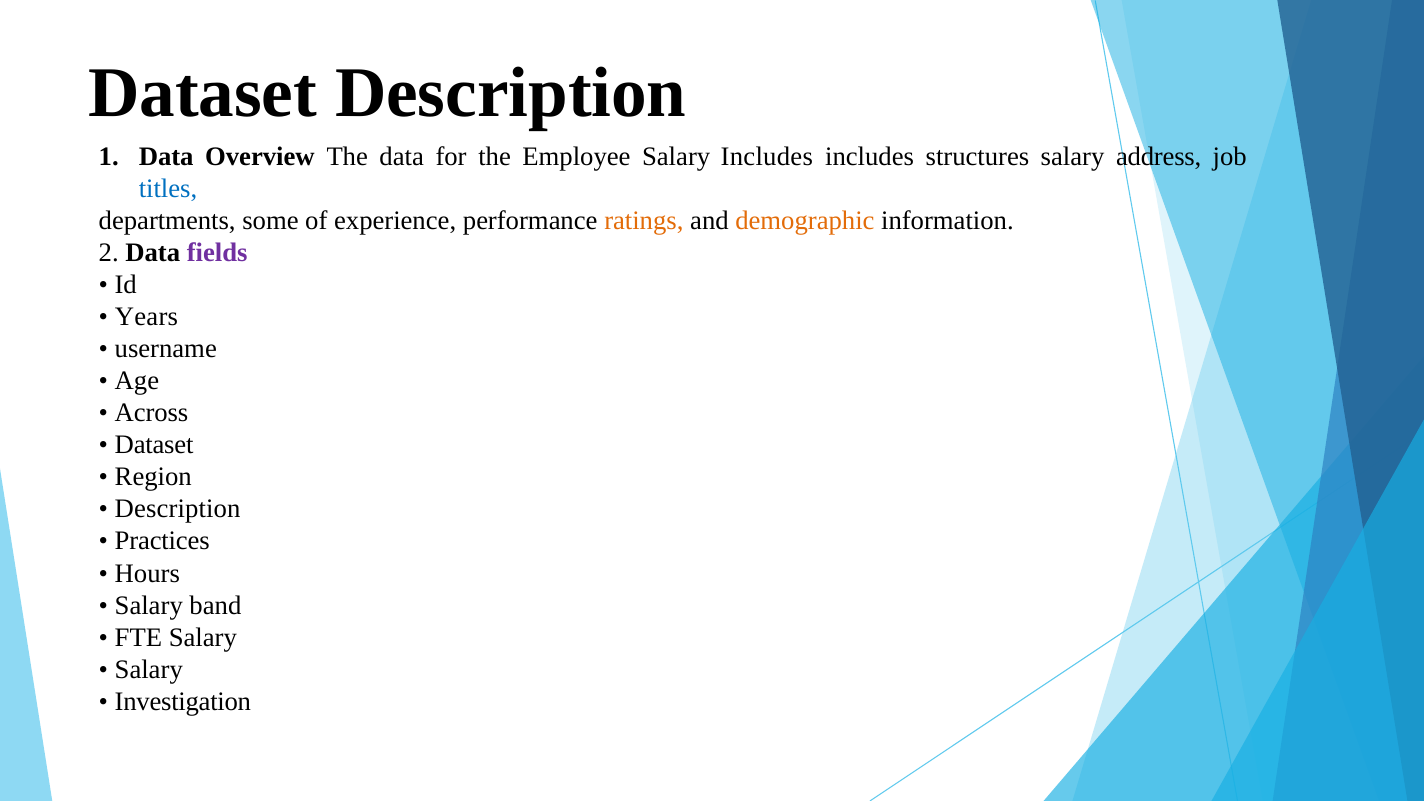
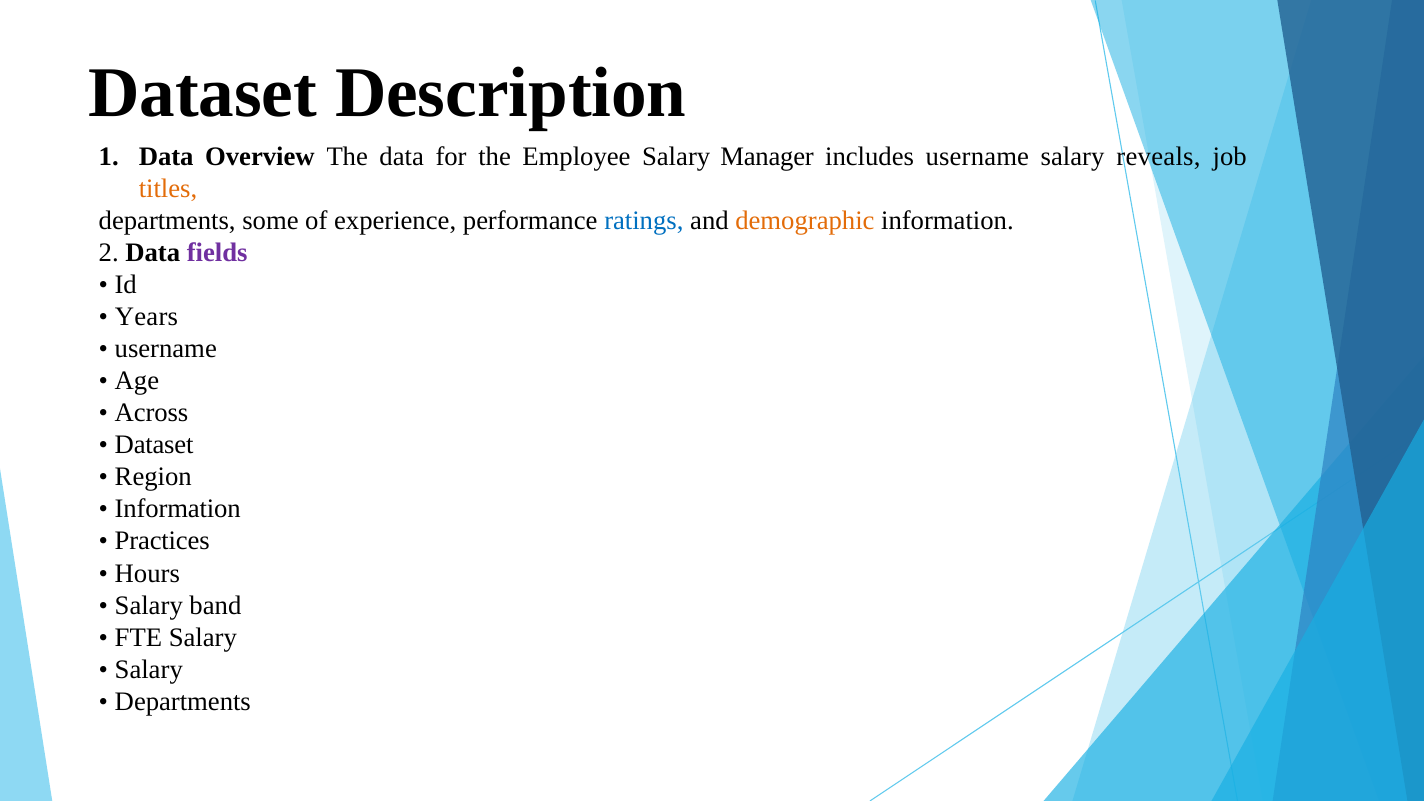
Salary Includes: Includes -> Manager (767, 157)
includes structures: structures -> username (977, 157)
address: address -> reveals (1158, 157)
titles colour: blue -> orange (168, 189)
ratings colour: orange -> blue (644, 221)
Description: Description -> Information (178, 509)
Investigation: Investigation -> Departments (183, 701)
